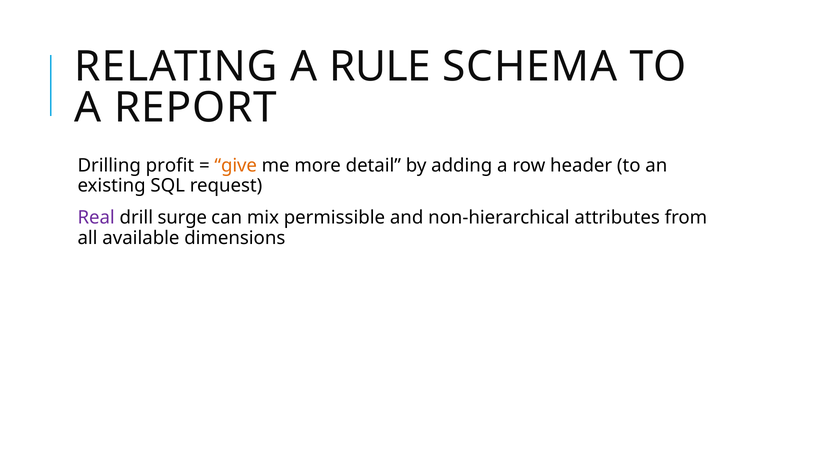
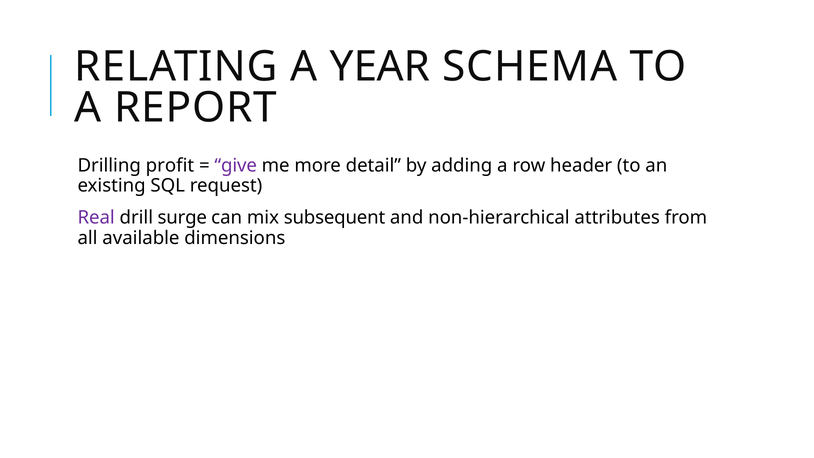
RULE: RULE -> YEAR (380, 67)
give colour: orange -> purple (236, 166)
permissible: permissible -> subsequent (335, 218)
